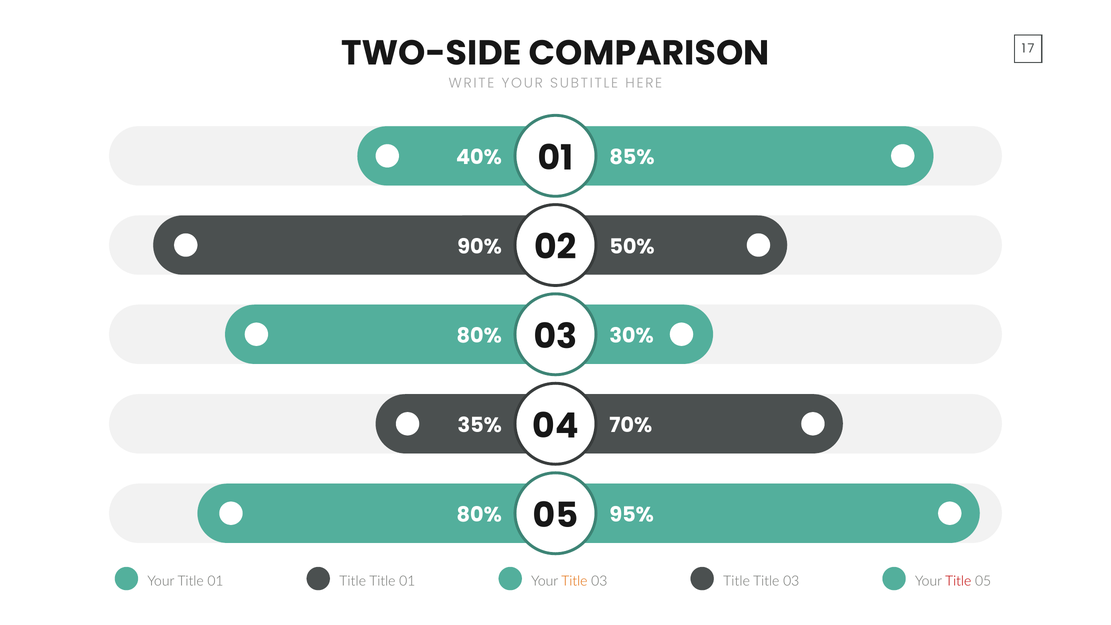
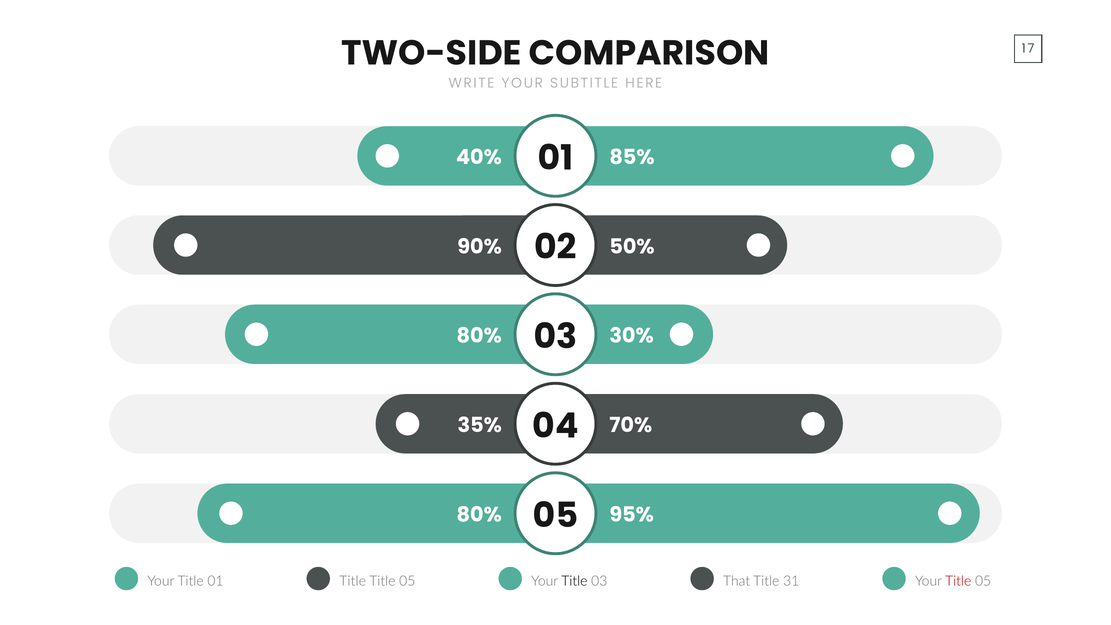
01: 01 -> 05 (407, 581)
Title colour: orange -> black (574, 581)
03 Title: Title -> That (737, 581)
03: 03 -> 31 (791, 581)
